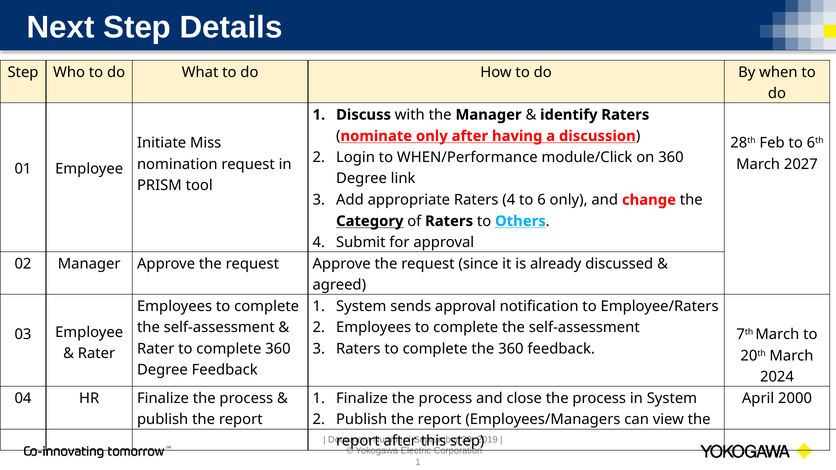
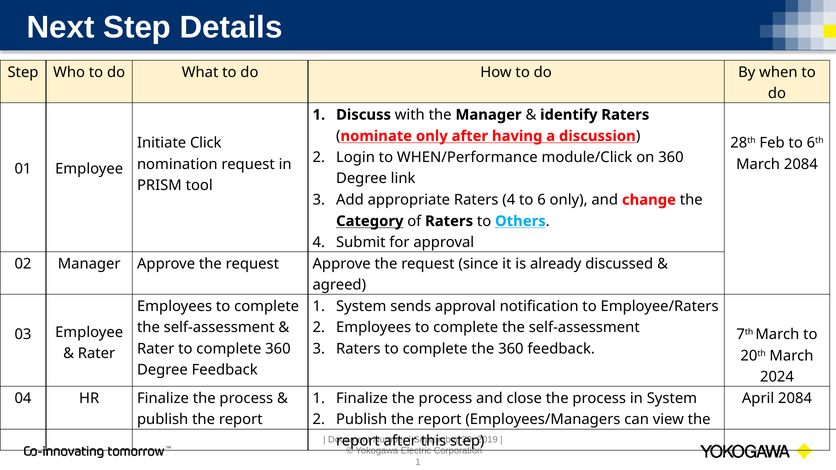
Miss: Miss -> Click (206, 143)
March 2027: 2027 -> 2084 (801, 164)
April 2000: 2000 -> 2084 (795, 399)
